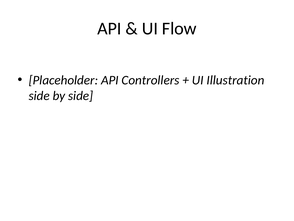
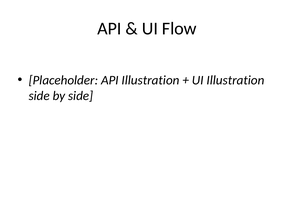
API Controllers: Controllers -> Illustration (151, 80)
